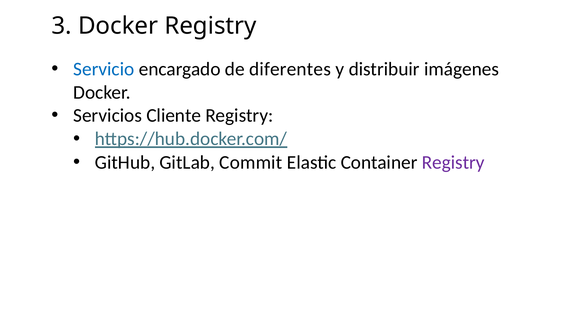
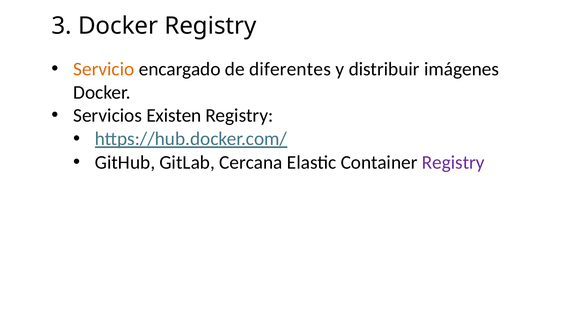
Servicio colour: blue -> orange (104, 69)
Cliente: Cliente -> Existen (174, 116)
Commit: Commit -> Cercana (251, 162)
